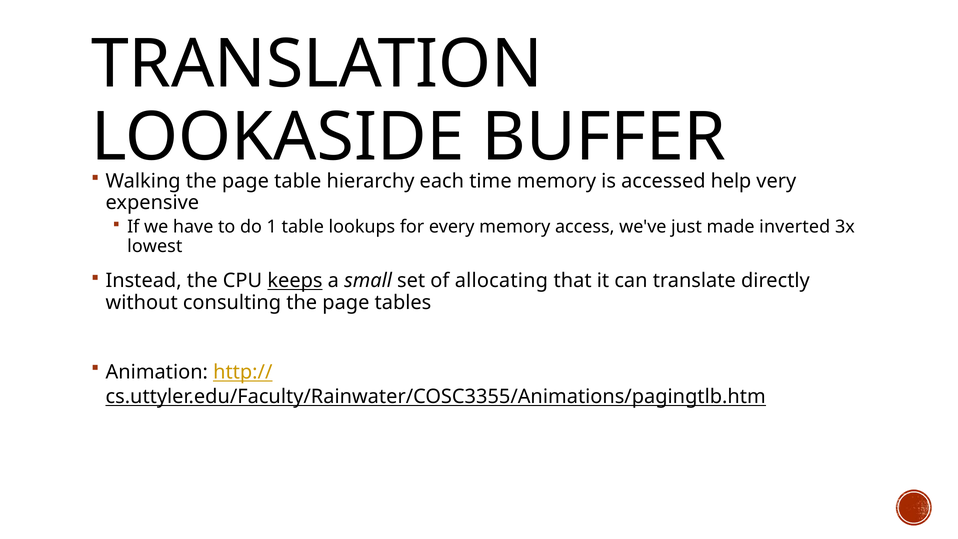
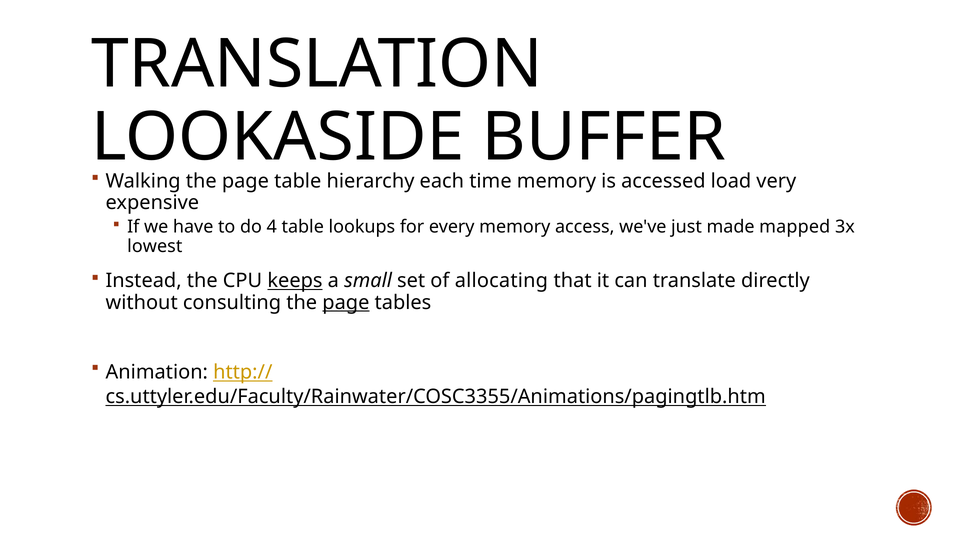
help: help -> load (731, 181)
1: 1 -> 4 (272, 227)
inverted: inverted -> mapped (795, 227)
page underline: none -> present (346, 302)
